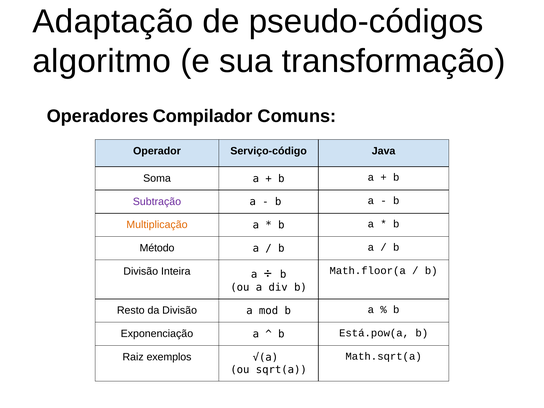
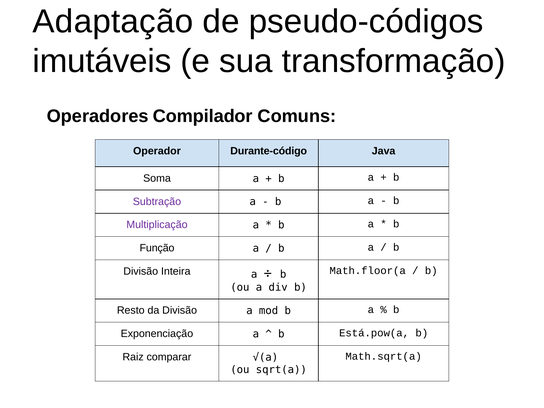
algoritmo: algoritmo -> imutáveis (102, 61)
Serviço-código: Serviço-código -> Durante-código (269, 151)
Multiplicação colour: orange -> purple (157, 225)
Método: Método -> Função (157, 248)
exemplos: exemplos -> comparar (169, 357)
